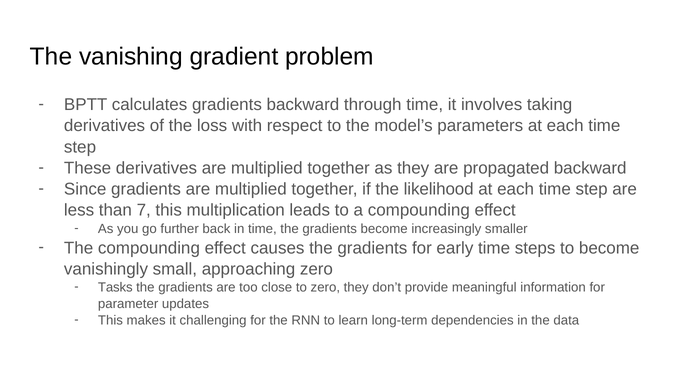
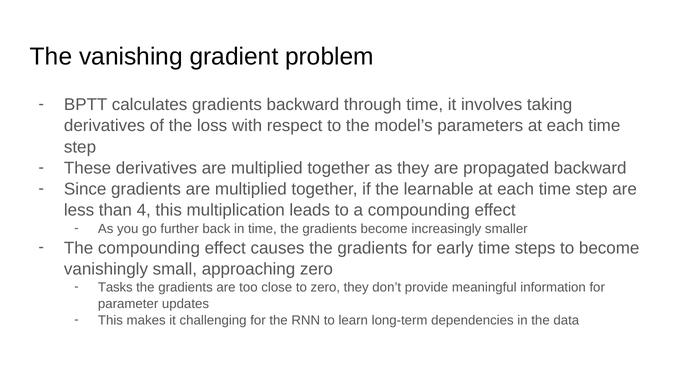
likelihood: likelihood -> learnable (439, 189)
7: 7 -> 4 (144, 210)
